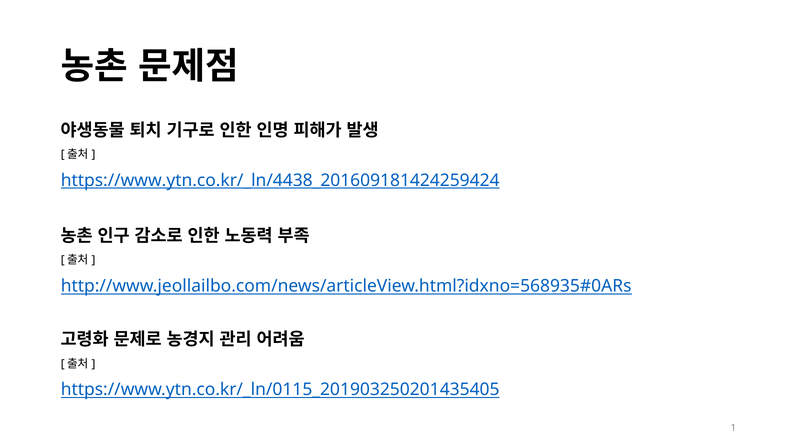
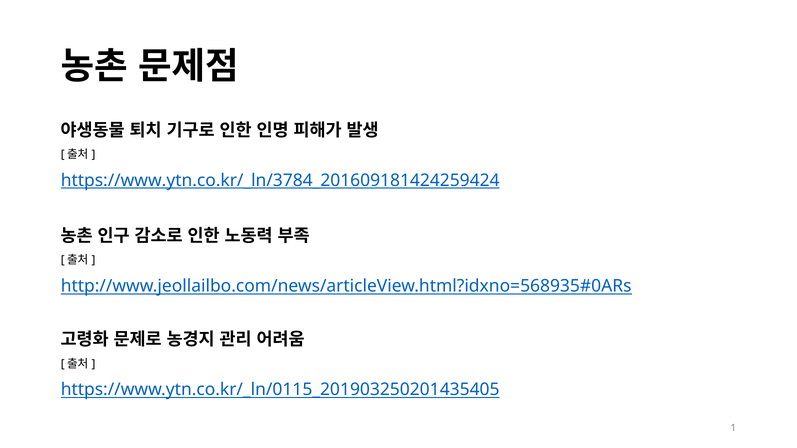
https://www.ytn.co.kr/_ln/4438_201609181424259424: https://www.ytn.co.kr/_ln/4438_201609181424259424 -> https://www.ytn.co.kr/_ln/3784_201609181424259424 (280, 180)
